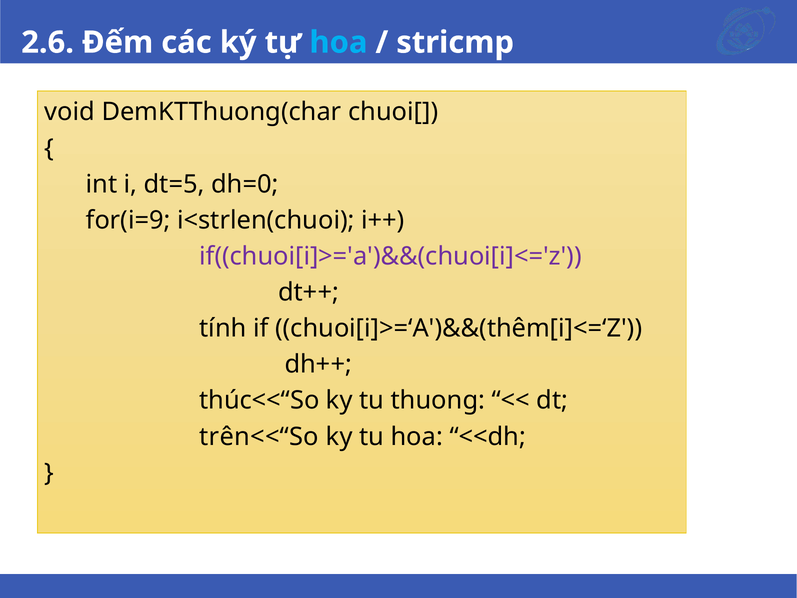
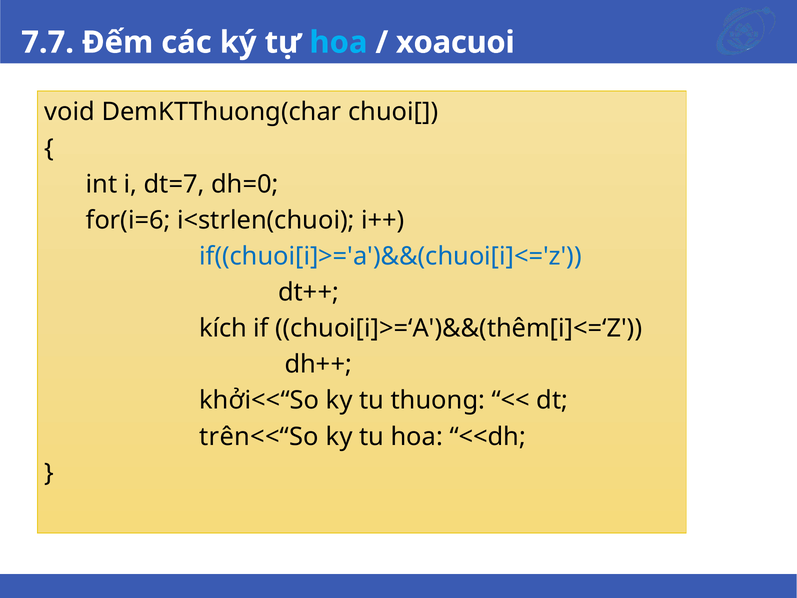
2.6: 2.6 -> 7.7 (48, 42)
stricmp: stricmp -> xoacuoi (455, 42)
dt=5: dt=5 -> dt=7 (174, 184)
for(i=9: for(i=9 -> for(i=6 (128, 220)
if((chuoi[i]>='a')&&(chuoi[i]<='z colour: purple -> blue (390, 256)
tính: tính -> kích (223, 328)
thúc<<“So: thúc<<“So -> khởi<<“So (259, 400)
